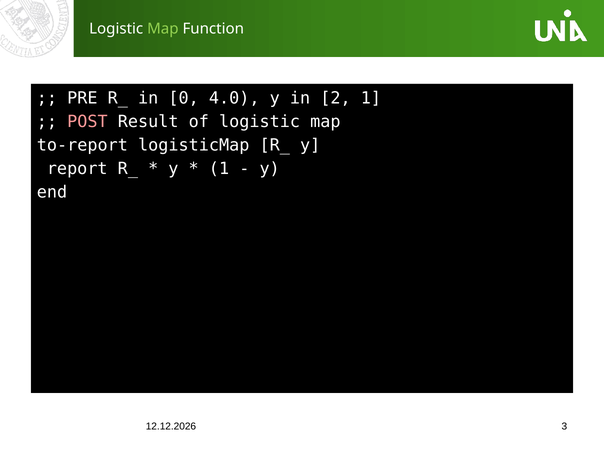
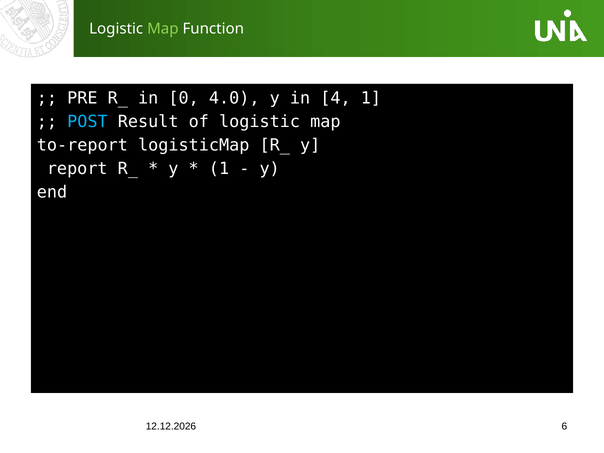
2: 2 -> 4 (335, 98)
POST colour: pink -> light blue (87, 122)
3: 3 -> 6 (564, 426)
